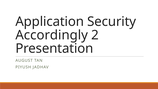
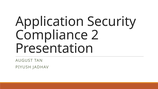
Accordingly: Accordingly -> Compliance (52, 35)
